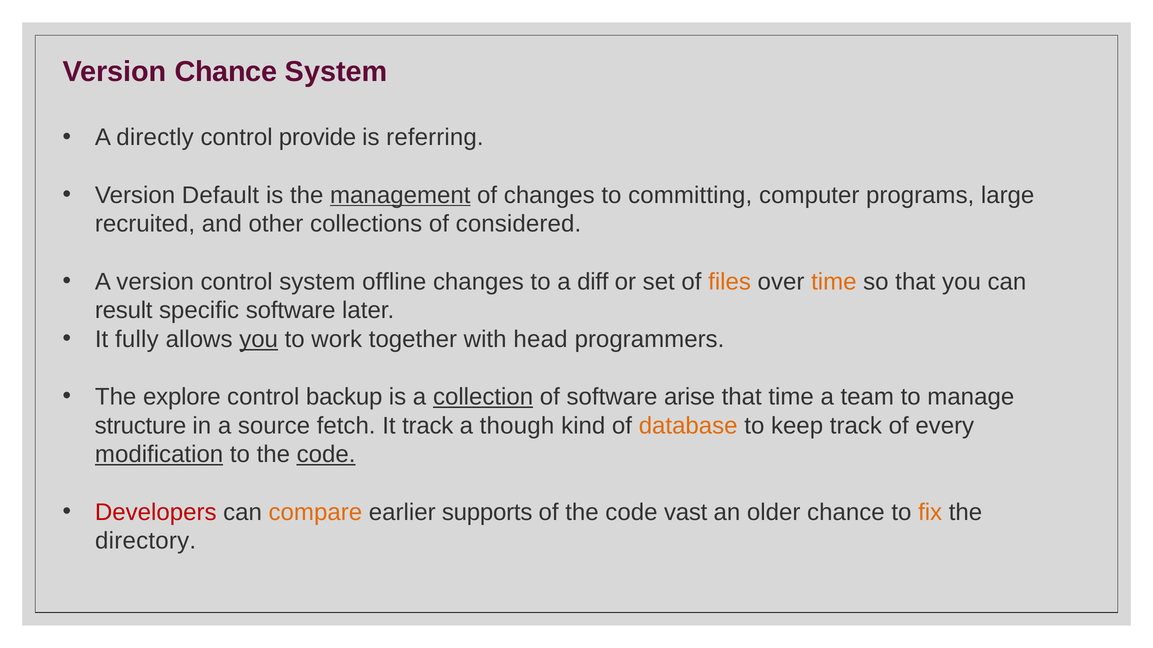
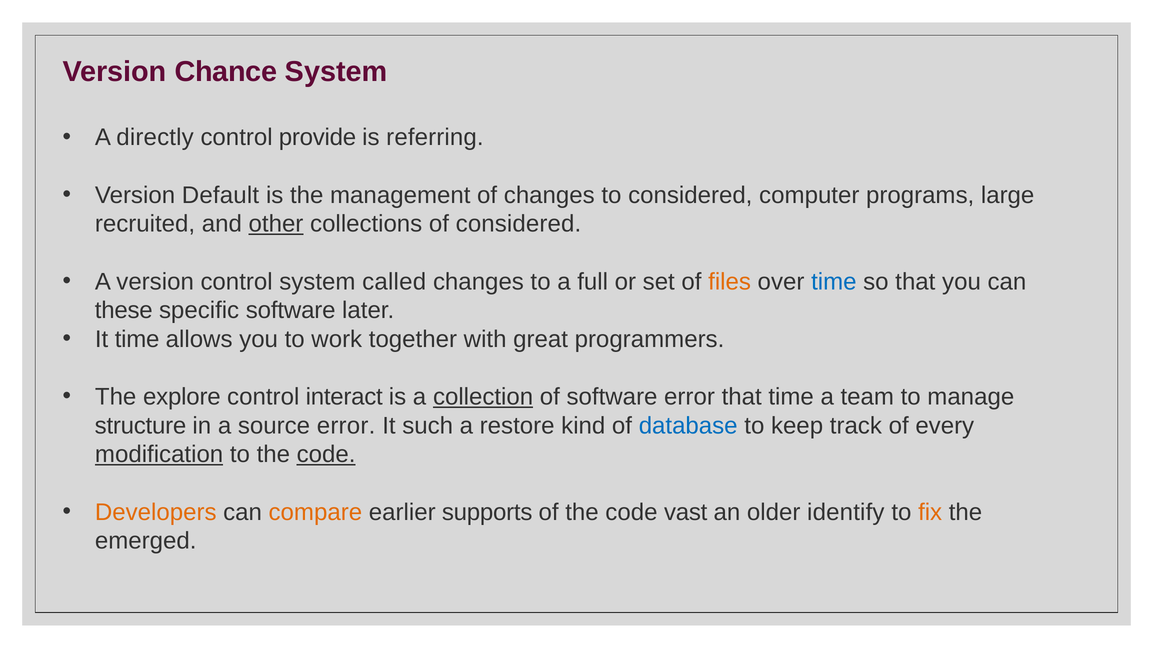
management underline: present -> none (400, 195)
to committing: committing -> considered (690, 195)
other underline: none -> present (276, 224)
offline: offline -> called (394, 282)
diff: diff -> full (593, 282)
time colour: orange -> blue (834, 282)
result: result -> these (124, 311)
It fully: fully -> time (137, 340)
you underline: present -> none (259, 340)
head: head -> great (541, 340)
backup: backup -> interact (344, 397)
software arise: arise -> error (689, 397)
source fetch: fetch -> error (346, 426)
It track: track -> such (428, 426)
though: though -> restore (517, 426)
database colour: orange -> blue (688, 426)
Developers colour: red -> orange (156, 513)
older chance: chance -> identify (846, 513)
directory: directory -> emerged (146, 541)
